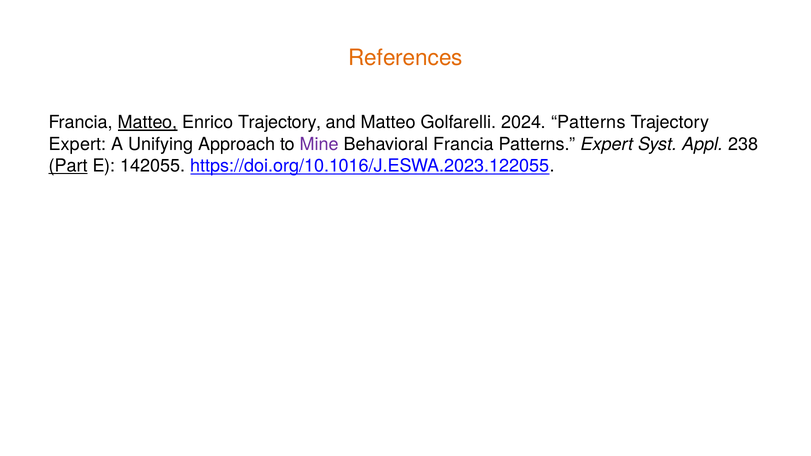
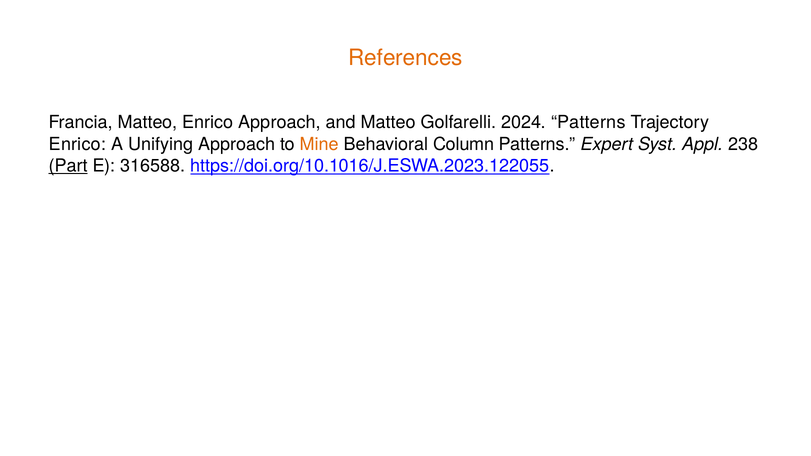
Matteo underline: present -> none (148, 123)
Enrico Trajectory: Trajectory -> Approach (280, 123)
Expert: Expert -> Enrico (77, 144)
Mine colour: purple -> orange (319, 144)
Behavioral Francia: Francia -> Column (464, 144)
142055: 142055 -> 316588 (153, 166)
